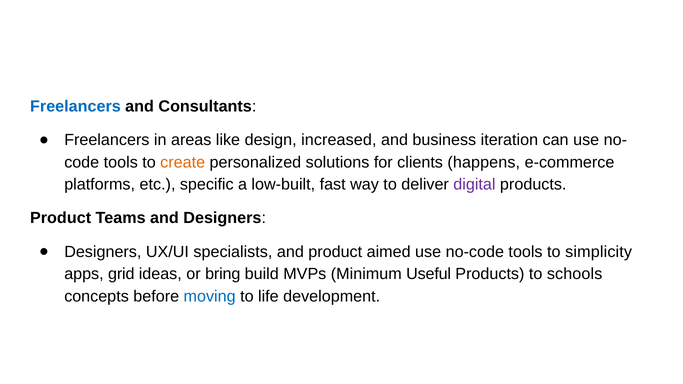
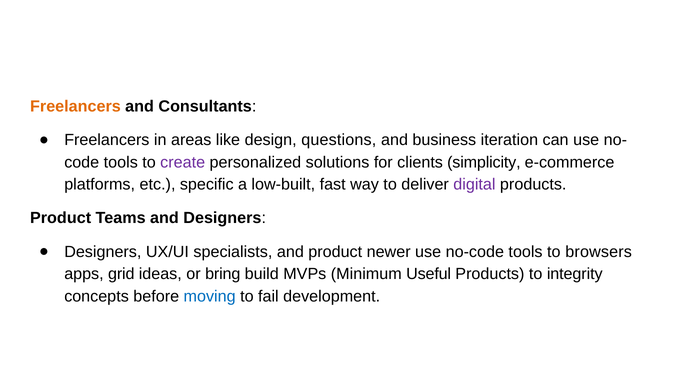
Freelancers colour: blue -> orange (75, 107)
increased: increased -> questions (339, 140)
create colour: orange -> purple (183, 162)
happens: happens -> simplicity (484, 162)
aimed: aimed -> newer (389, 252)
simplicity: simplicity -> browsers (599, 252)
schools: schools -> integrity (575, 274)
life: life -> fail (268, 296)
